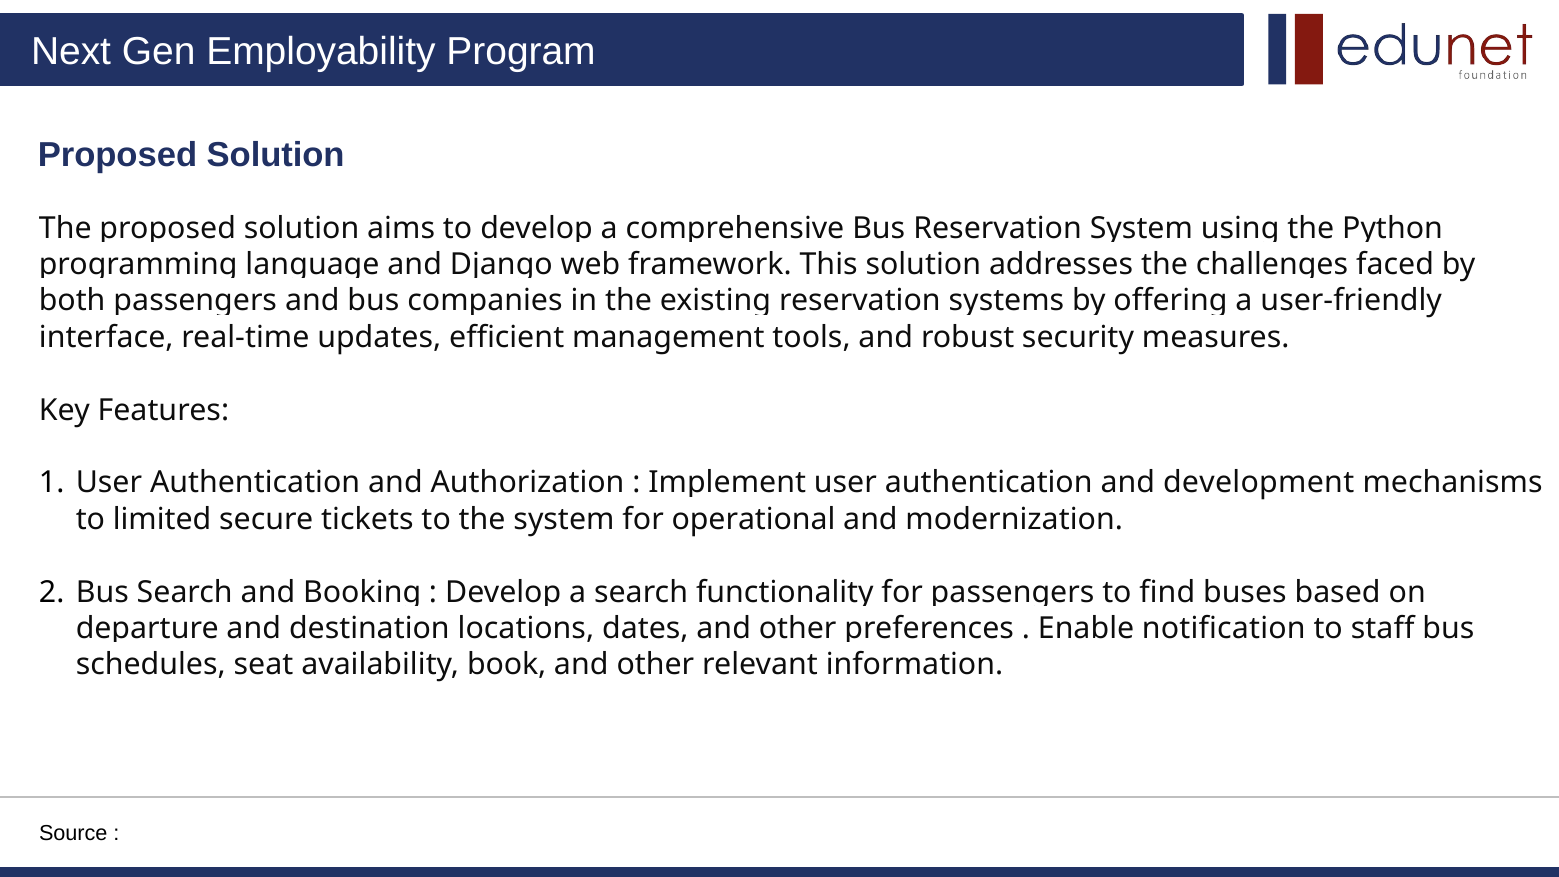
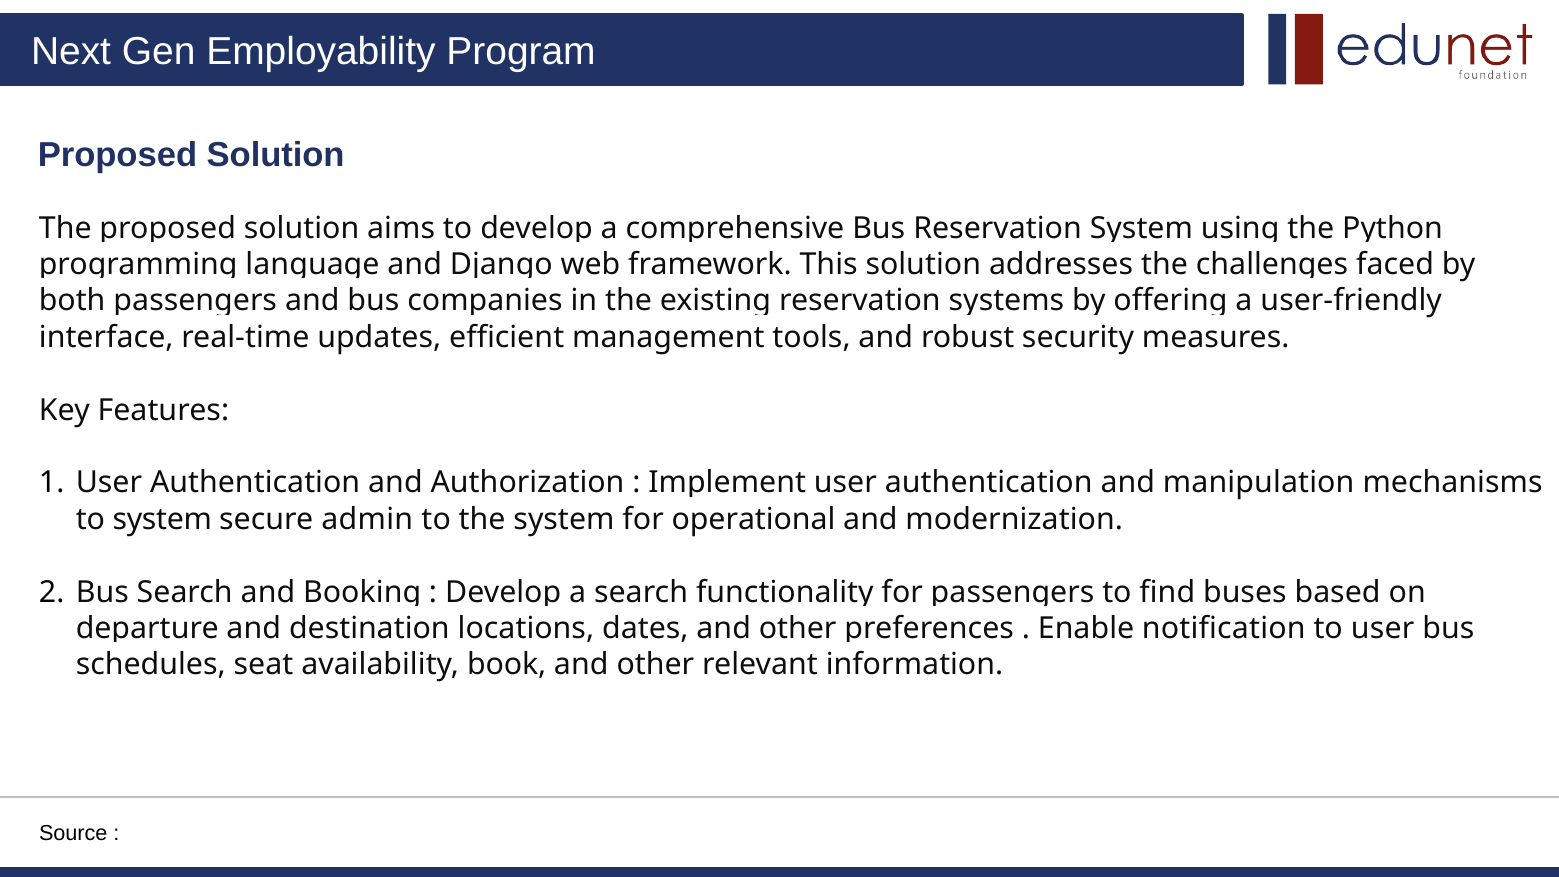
development: development -> manipulation (1259, 483)
to limited: limited -> system (162, 519)
tickets: tickets -> admin (367, 519)
to staff: staff -> user (1383, 628)
